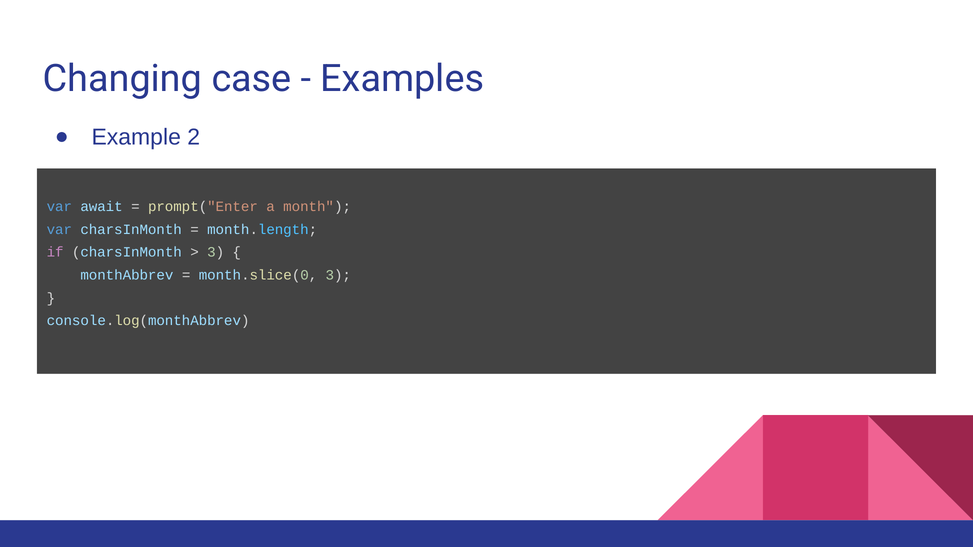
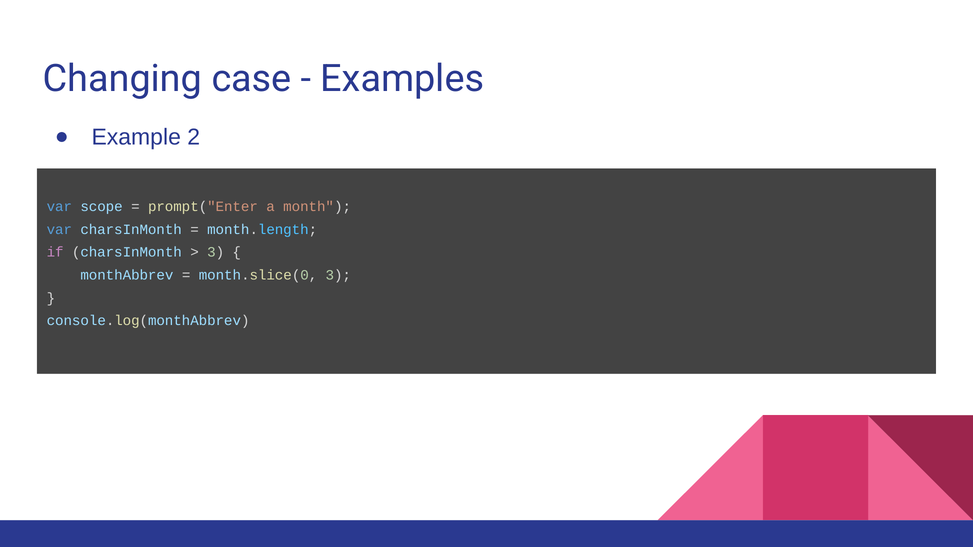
await: await -> scope (102, 207)
